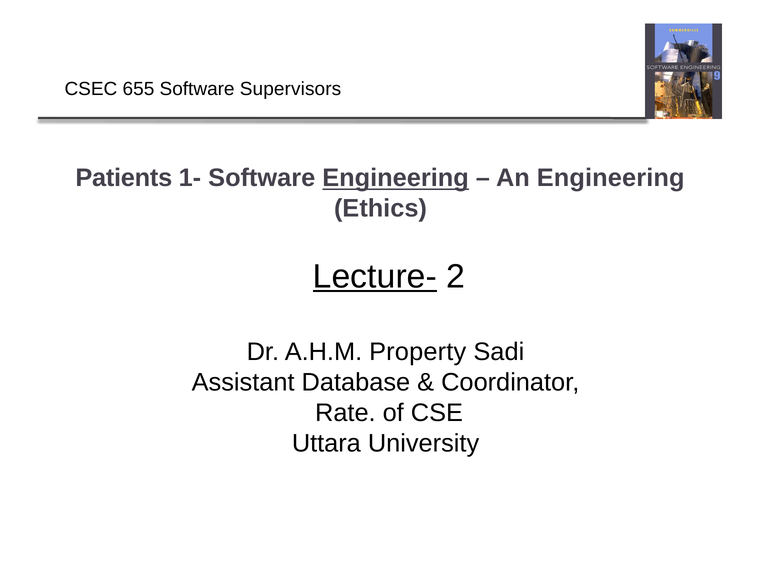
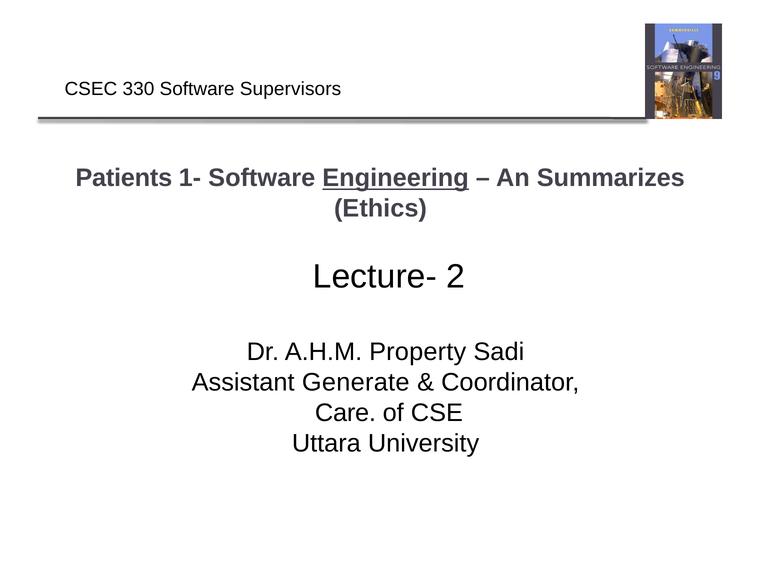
655: 655 -> 330 (138, 89)
An Engineering: Engineering -> Summarizes (611, 178)
Lecture- underline: present -> none (375, 277)
Database: Database -> Generate (356, 383)
Rate: Rate -> Care (345, 413)
